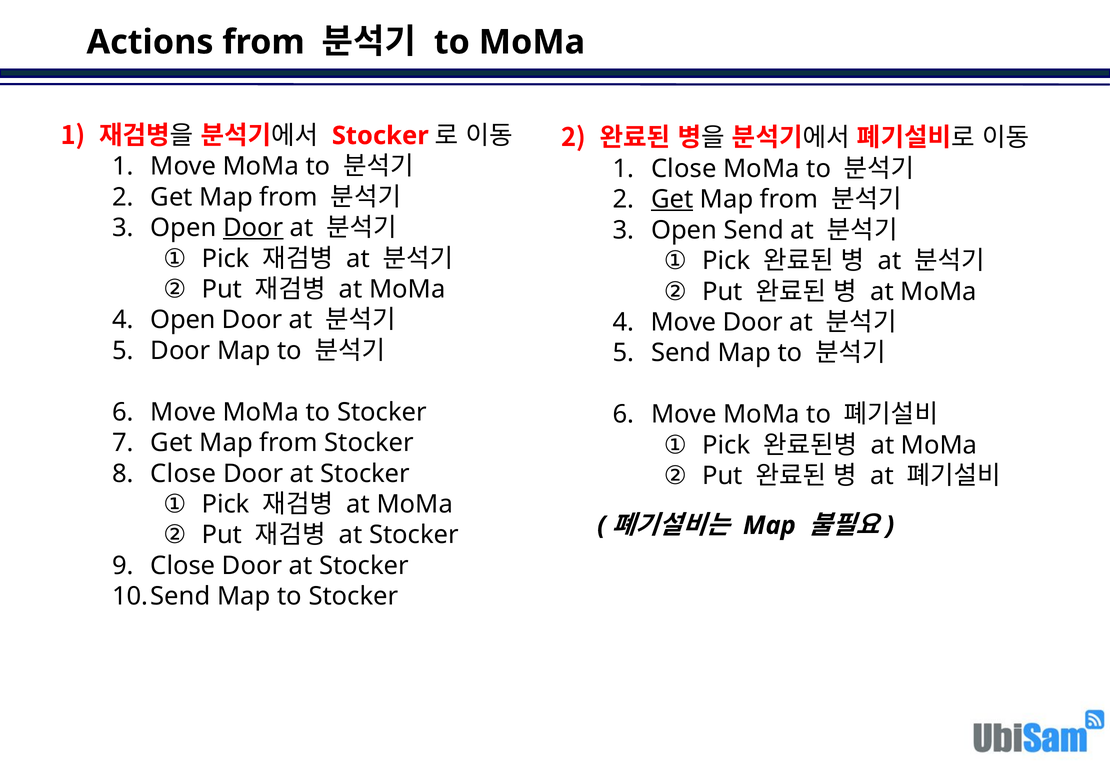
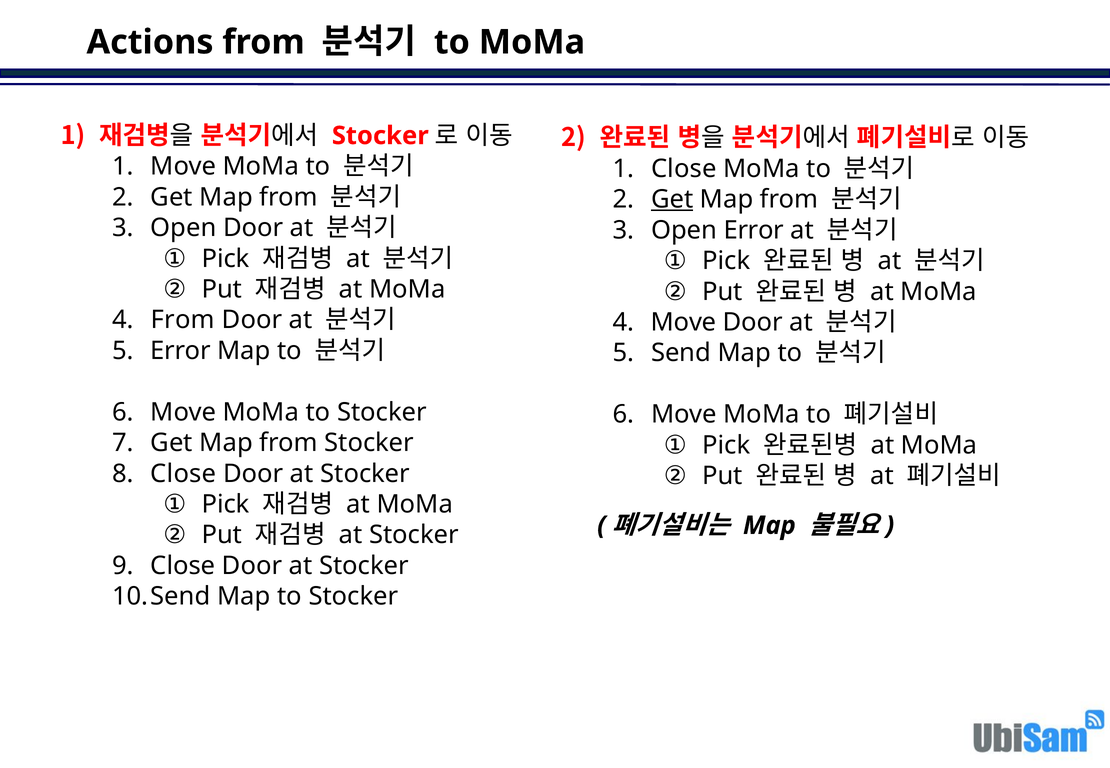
Door underline: present -> none (253, 228)
Open Send: Send -> Error (754, 230)
Open: Open -> From (183, 320)
Door: Door -> Error (181, 351)
